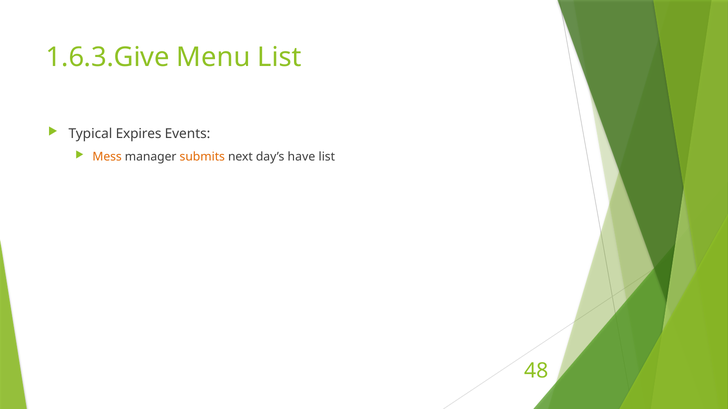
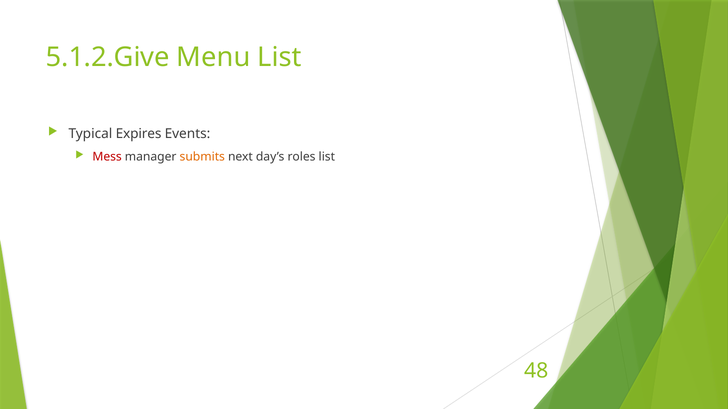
1.6.3.Give: 1.6.3.Give -> 5.1.2.Give (108, 57)
Mess colour: orange -> red (107, 157)
have: have -> roles (302, 157)
